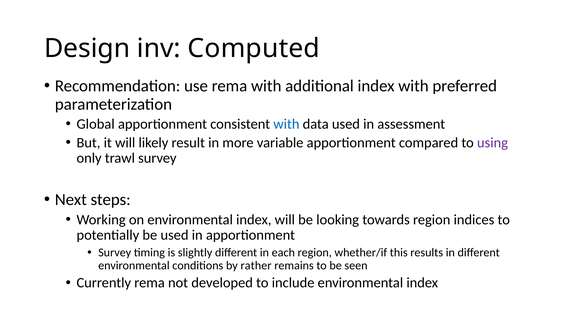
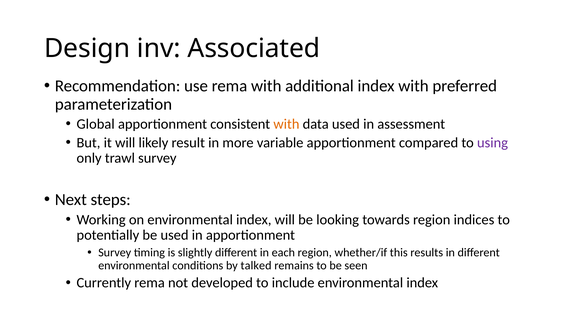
Computed: Computed -> Associated (254, 49)
with colour: blue -> orange (286, 124)
rather: rather -> talked (256, 266)
